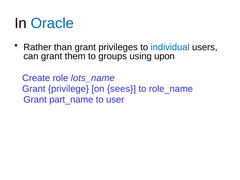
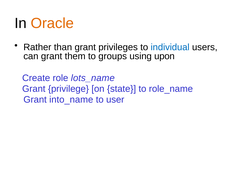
Oracle colour: blue -> orange (52, 23)
sees: sees -> state (122, 89)
part_name: part_name -> into_name (71, 100)
